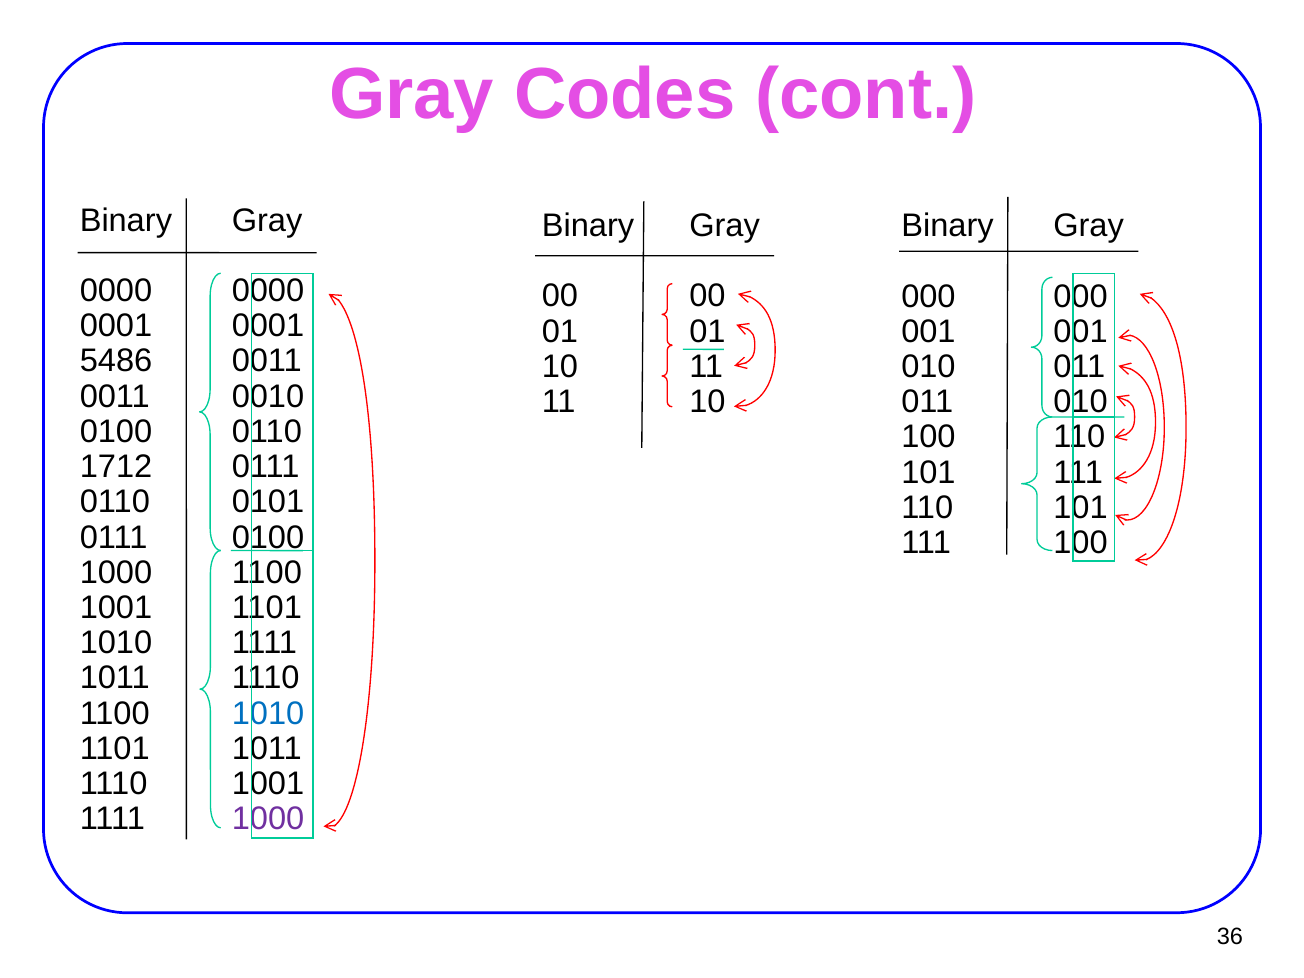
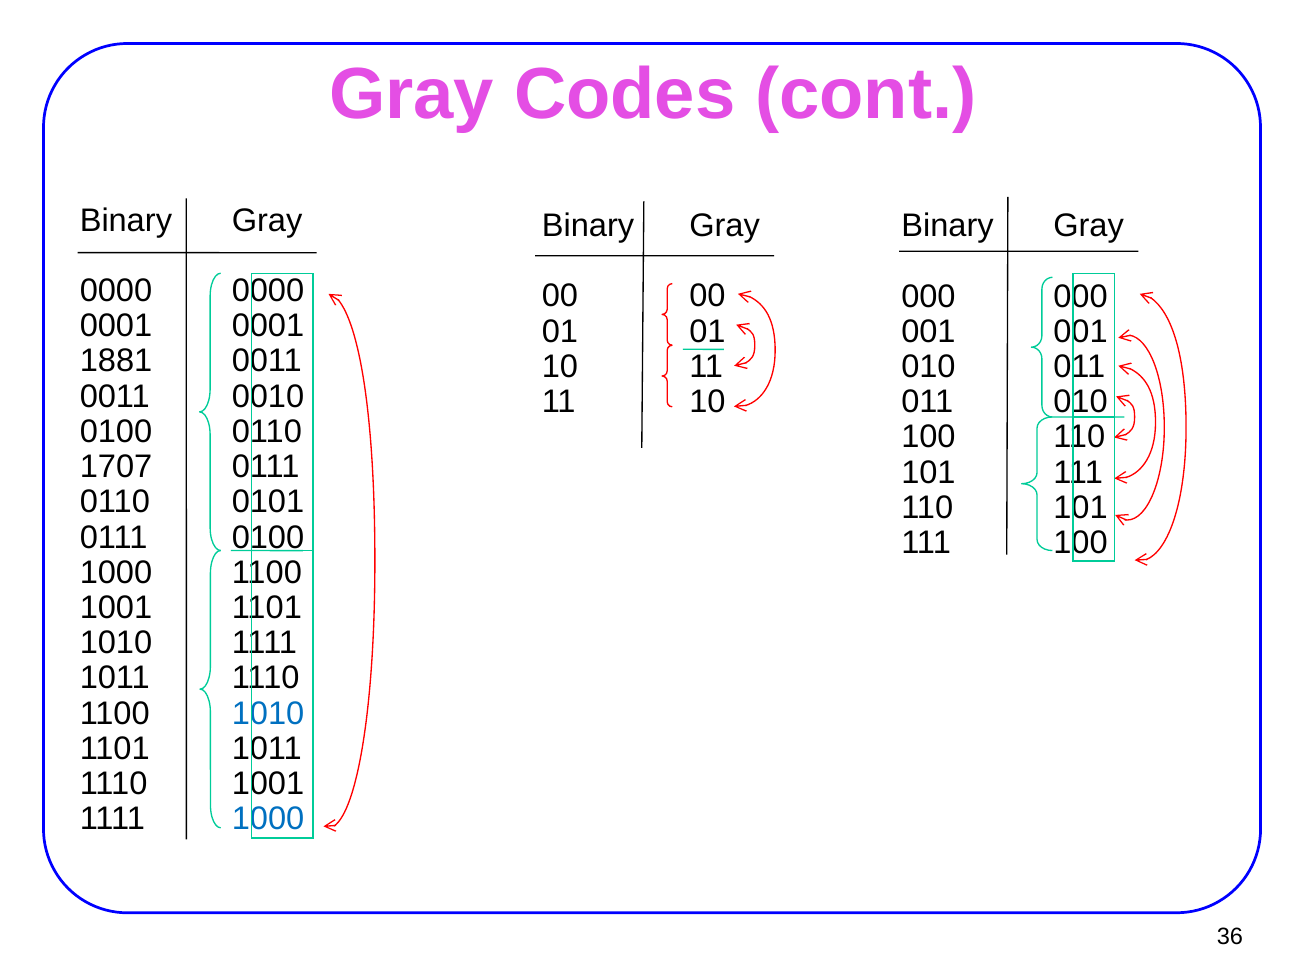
5486: 5486 -> 1881 (116, 361)
1712: 1712 -> 1707 (116, 467)
1000 colour: purple -> blue (268, 819)
